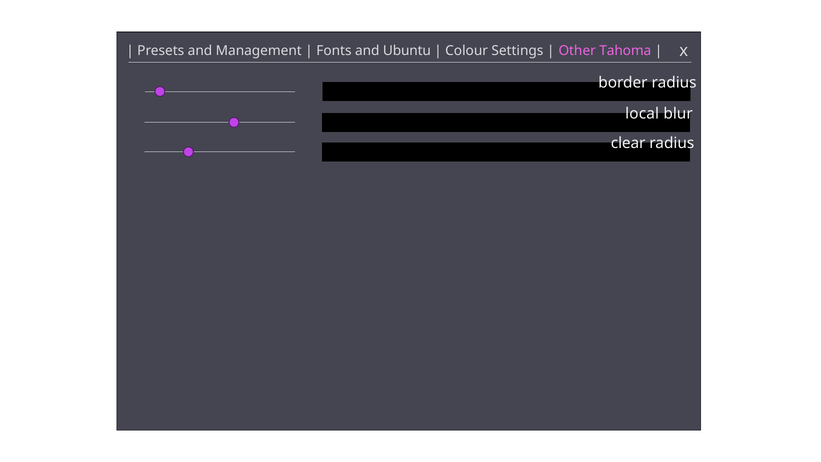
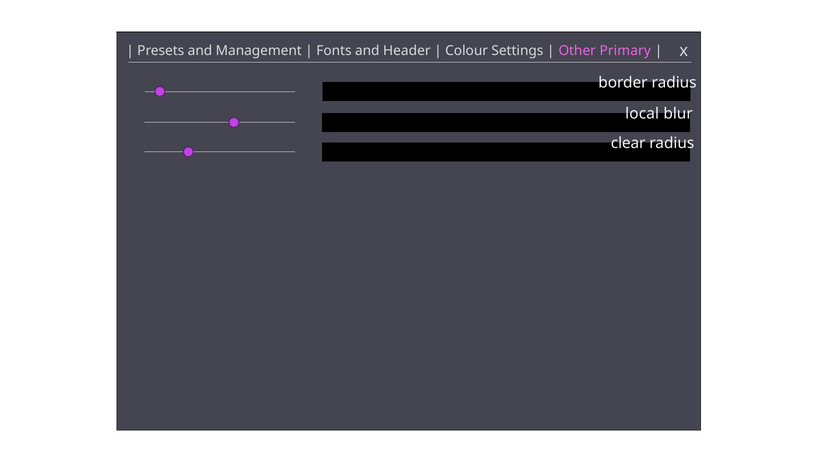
Ubuntu: Ubuntu -> Header (407, 51)
Tahoma: Tahoma -> Primary (625, 51)
